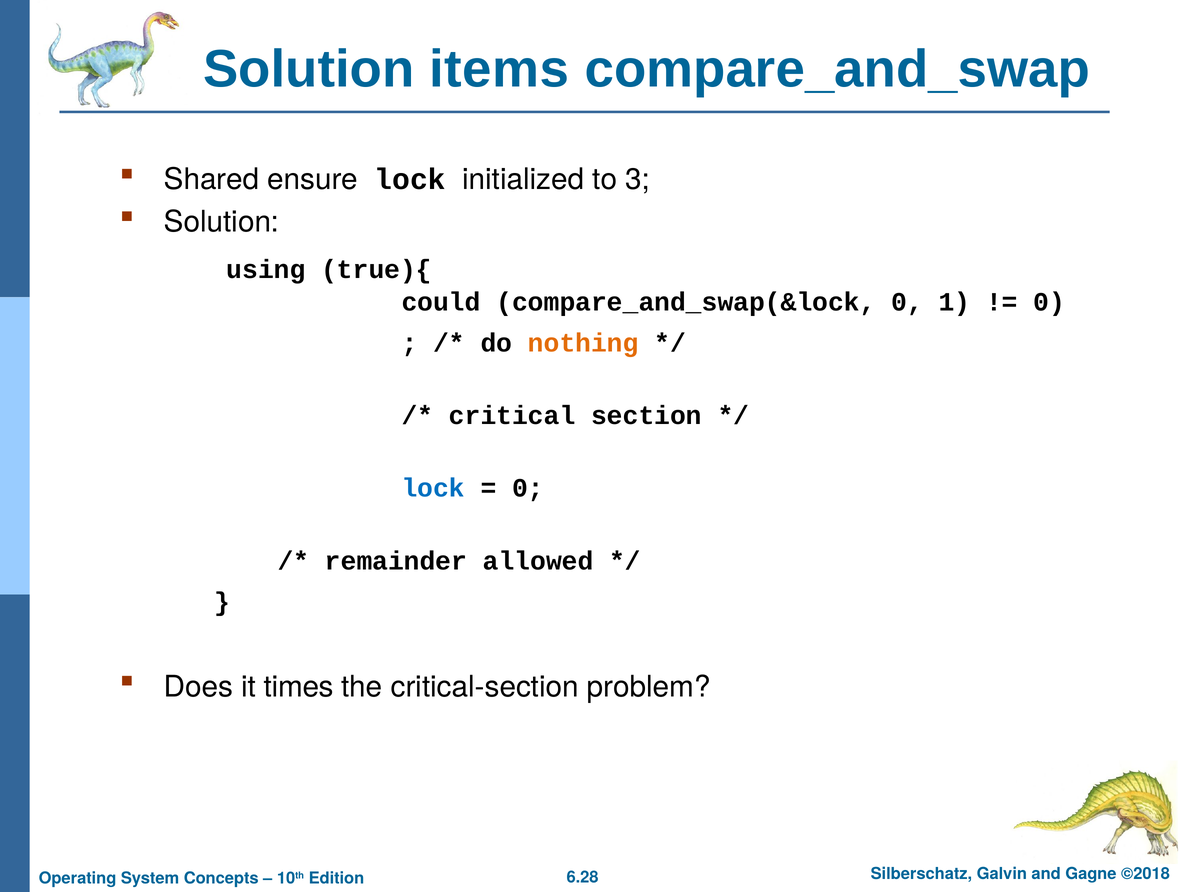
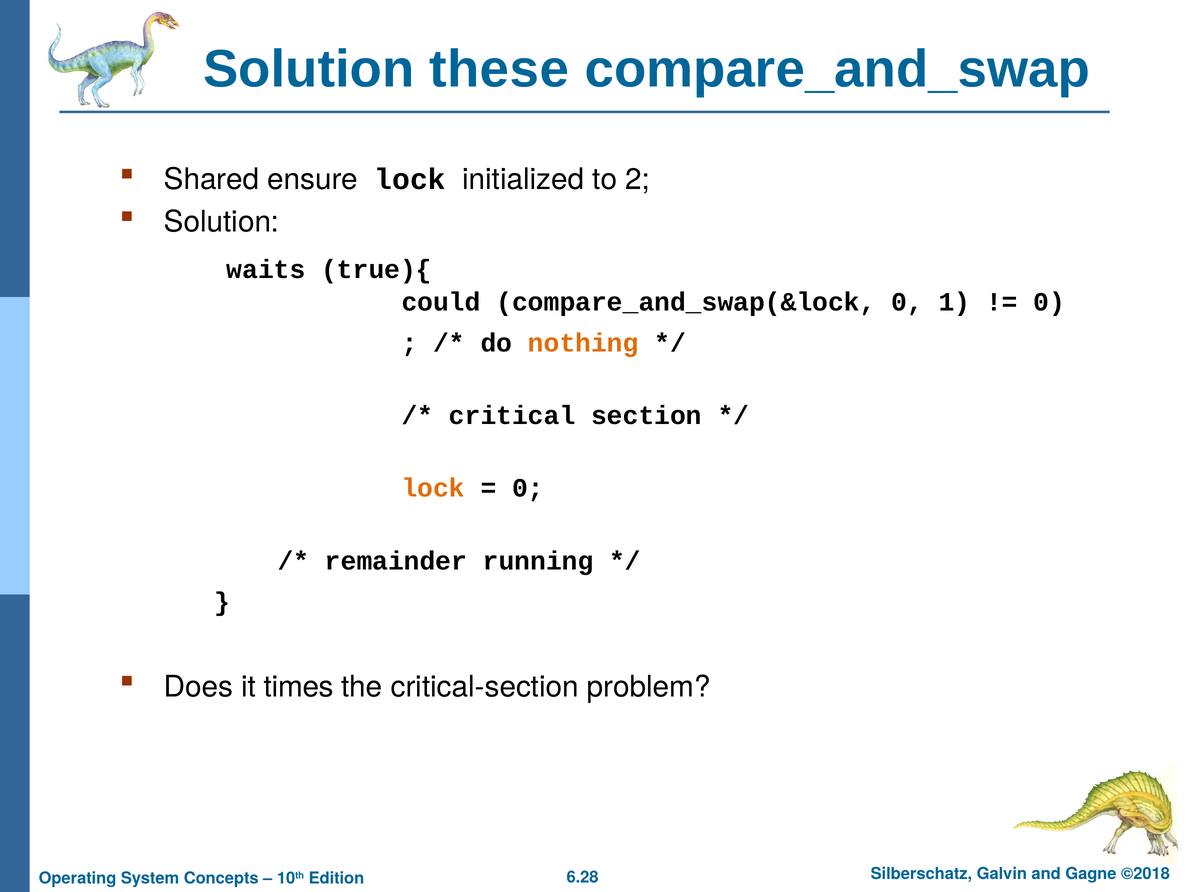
items: items -> these (499, 69)
3: 3 -> 2 (638, 179)
using: using -> waits (266, 269)
lock colour: blue -> orange (433, 488)
allowed: allowed -> running (538, 561)
